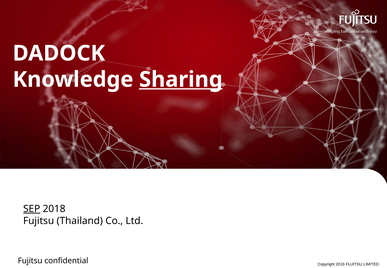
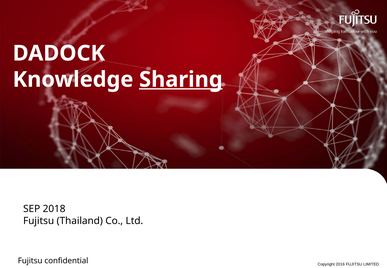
SEP underline: present -> none (32, 209)
